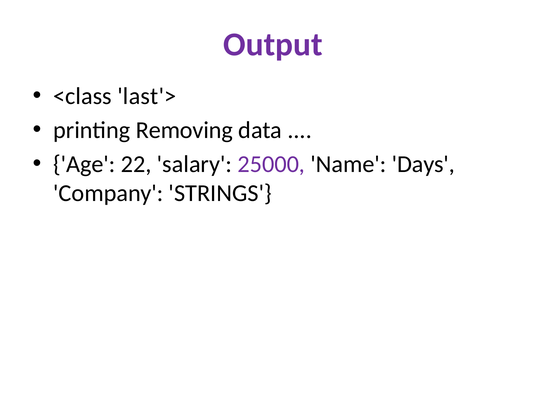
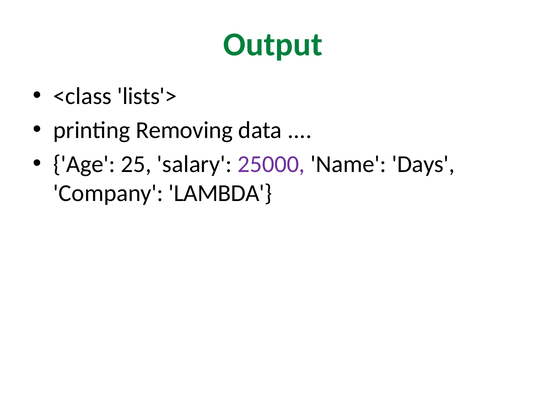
Output colour: purple -> green (273, 45)
last'>: last'> -> lists'> (147, 96)
22: 22 -> 25 (136, 164)
STRINGS: STRINGS -> LAMBDA (220, 193)
